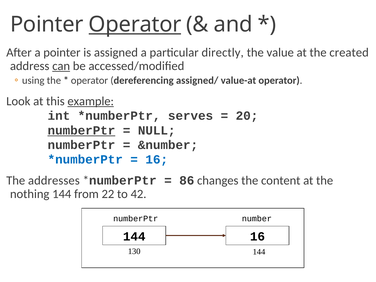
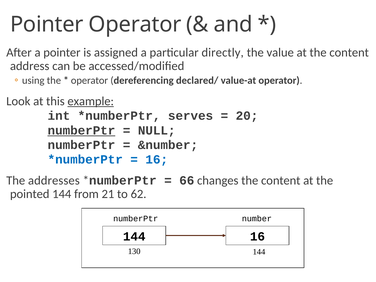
Operator underline: present -> none (135, 24)
at the created: created -> content (349, 52)
can underline: present -> none (61, 66)
assigned/: assigned/ -> declared/ (197, 80)
86: 86 -> 66 (187, 180)
nothing: nothing -> pointed (30, 194)
22: 22 -> 21 (108, 194)
42: 42 -> 62 (139, 194)
